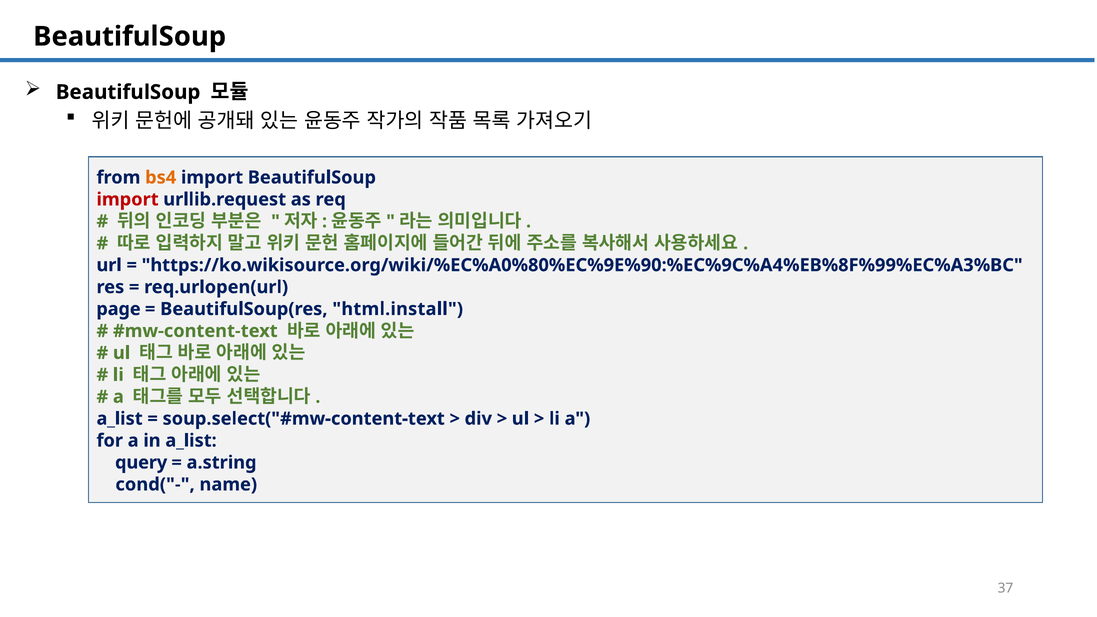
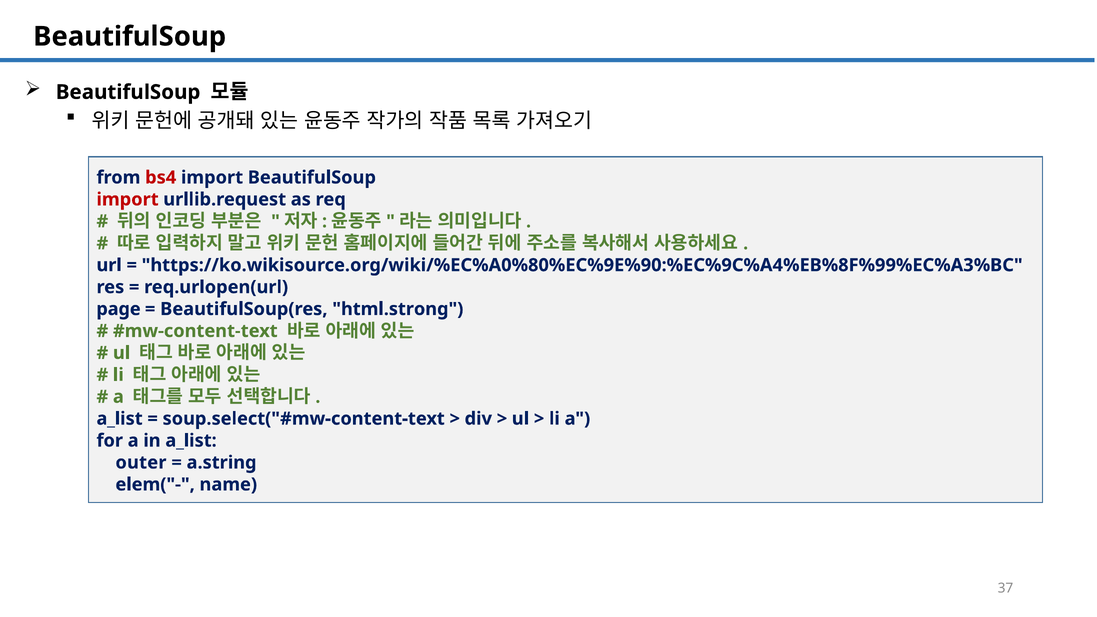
bs4 colour: orange -> red (161, 178)
html.install: html.install -> html.strong (398, 309)
query: query -> outer (141, 463)
cond("-: cond("- -> elem("- (155, 485)
